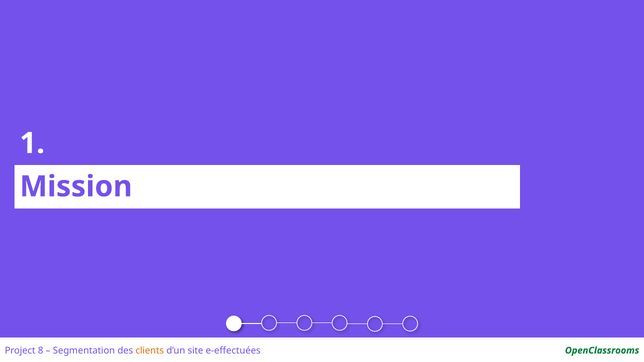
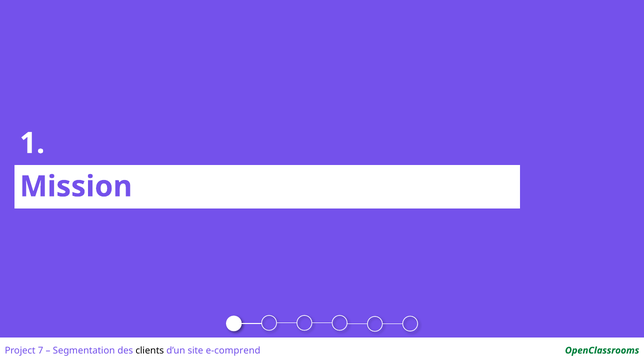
8: 8 -> 7 (41, 351)
clients colour: orange -> black (150, 351)
e-effectuées: e-effectuées -> e-comprend (233, 351)
